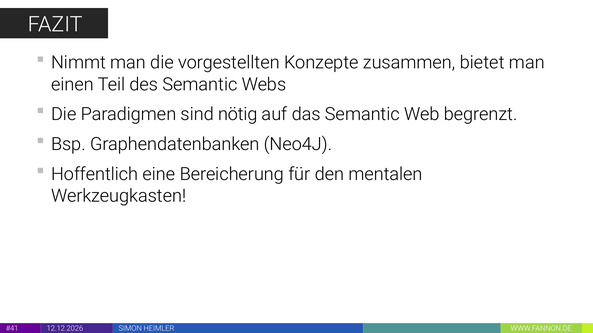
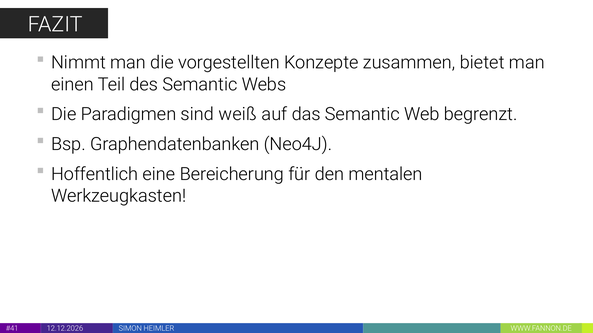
nötig: nötig -> weiß (238, 114)
